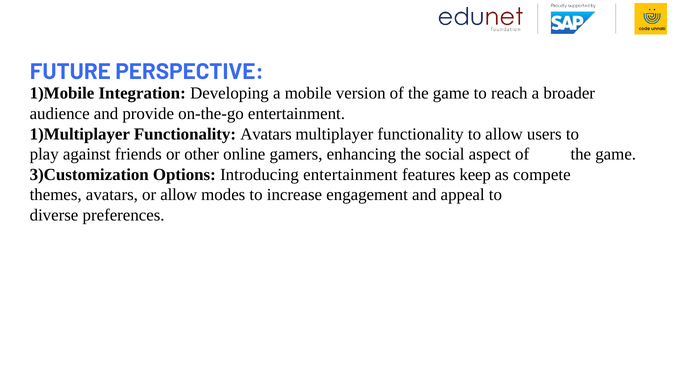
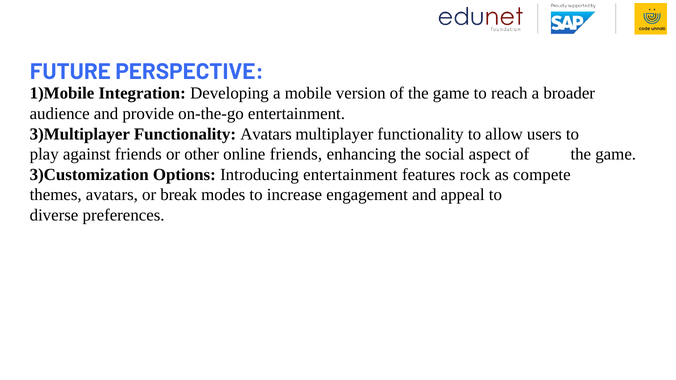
1)Multiplayer: 1)Multiplayer -> 3)Multiplayer (80, 134)
online gamers: gamers -> friends (296, 154)
keep: keep -> rock (475, 175)
or allow: allow -> break (179, 195)
